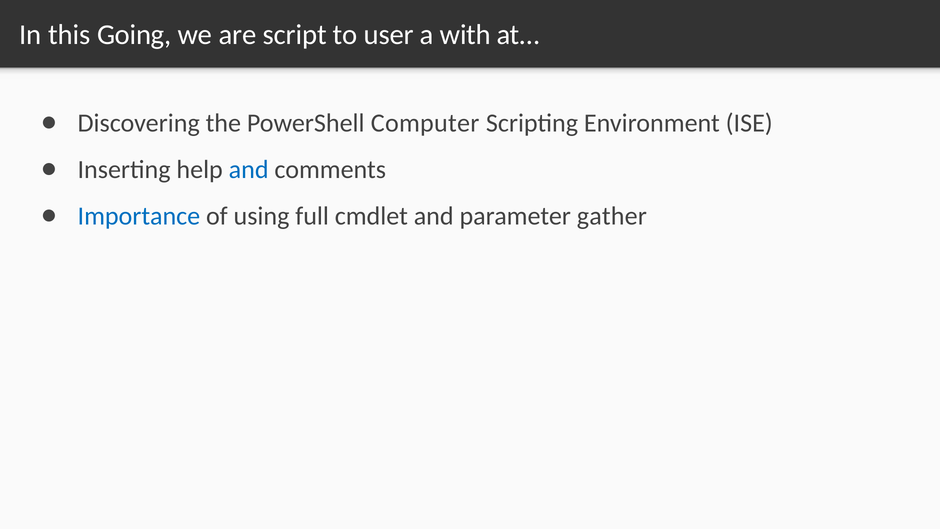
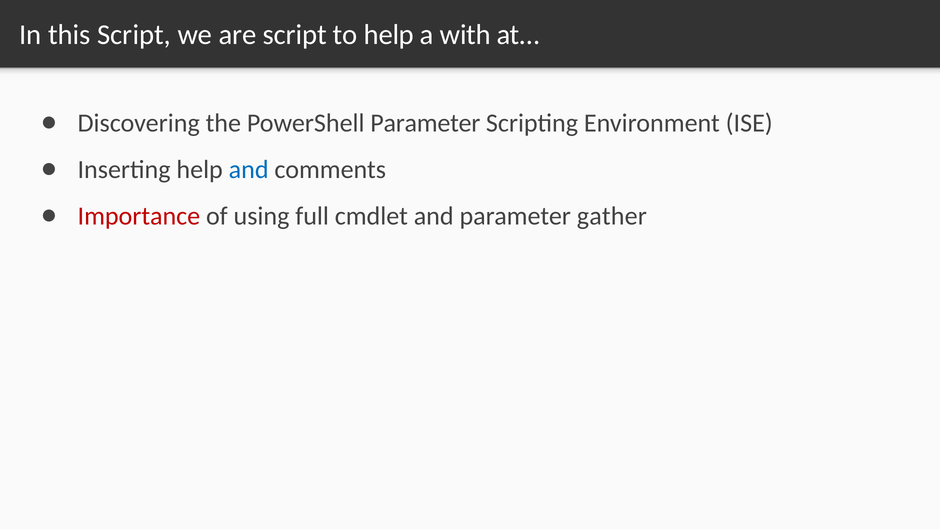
this Going: Going -> Script (134, 35)
to user: user -> help (389, 35)
PowerShell Computer: Computer -> Parameter (425, 123)
Importance colour: blue -> red (139, 216)
